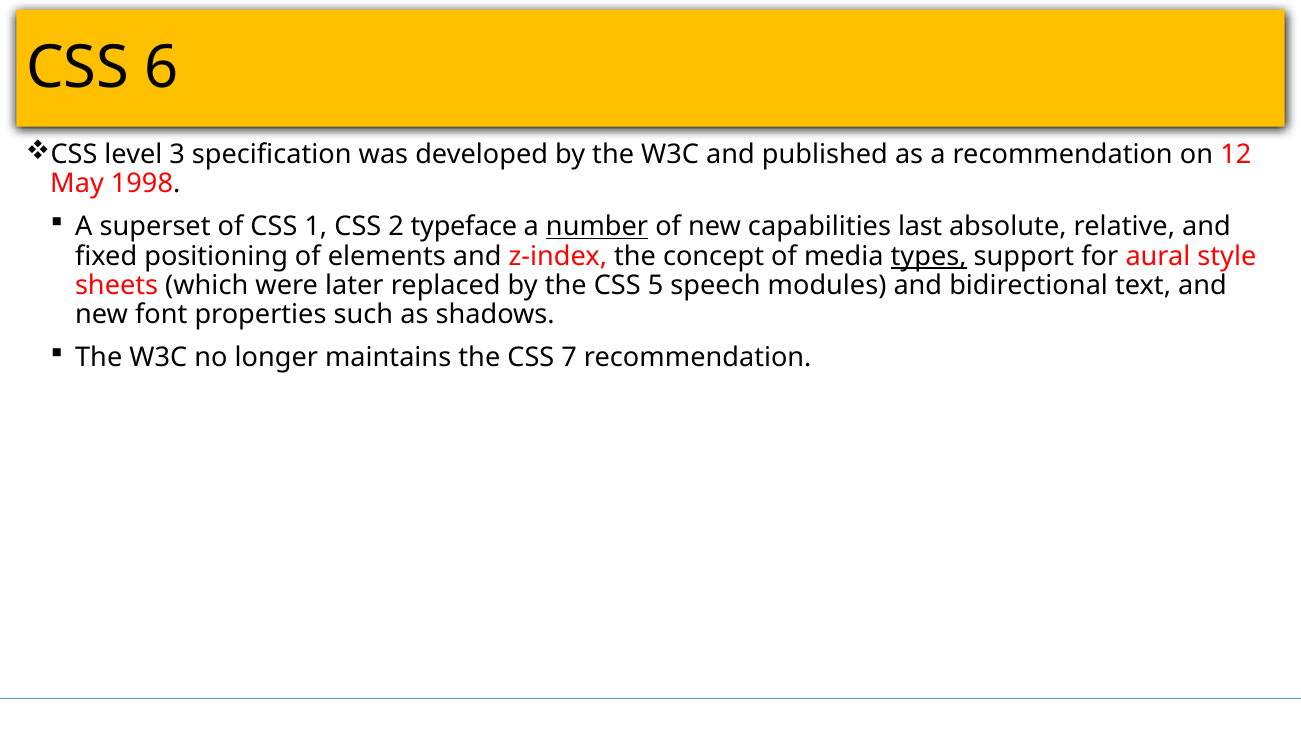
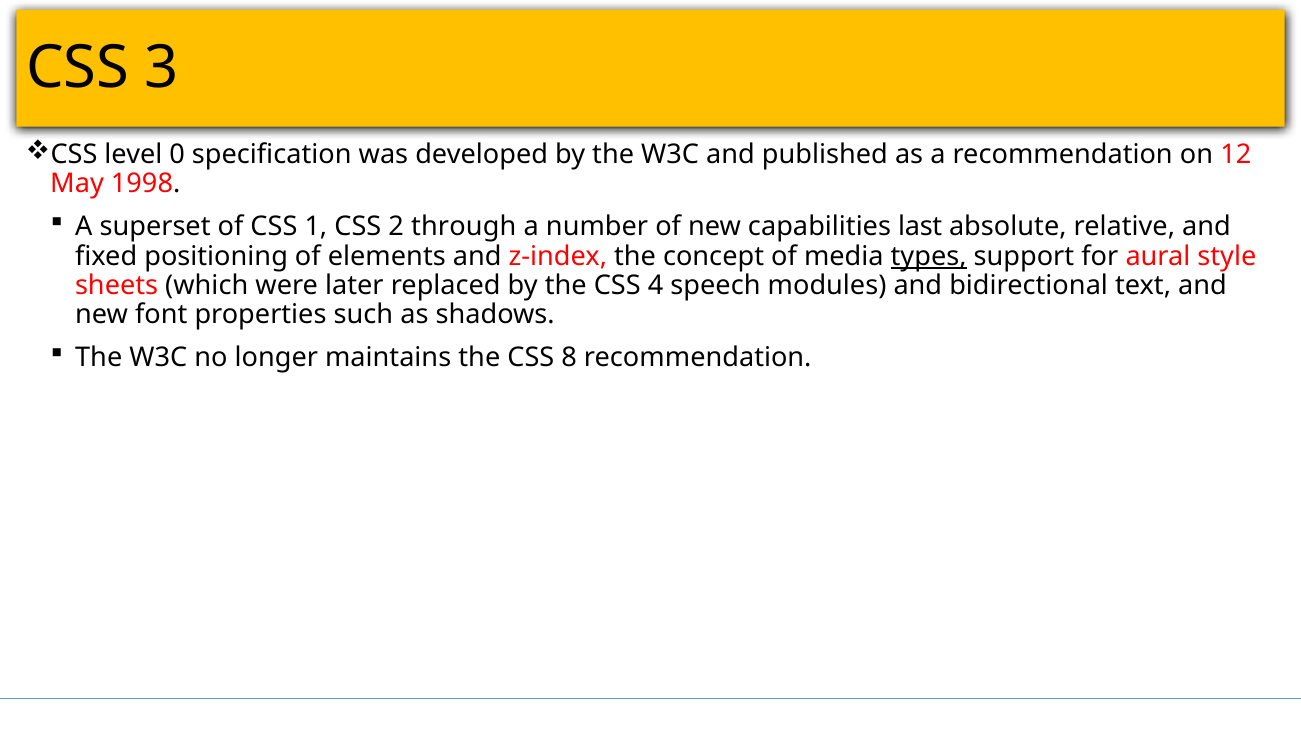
6: 6 -> 3 (162, 68)
3: 3 -> 0 (177, 155)
typeface: typeface -> through (464, 227)
number underline: present -> none (597, 227)
5: 5 -> 4 (656, 285)
7: 7 -> 8 (569, 358)
